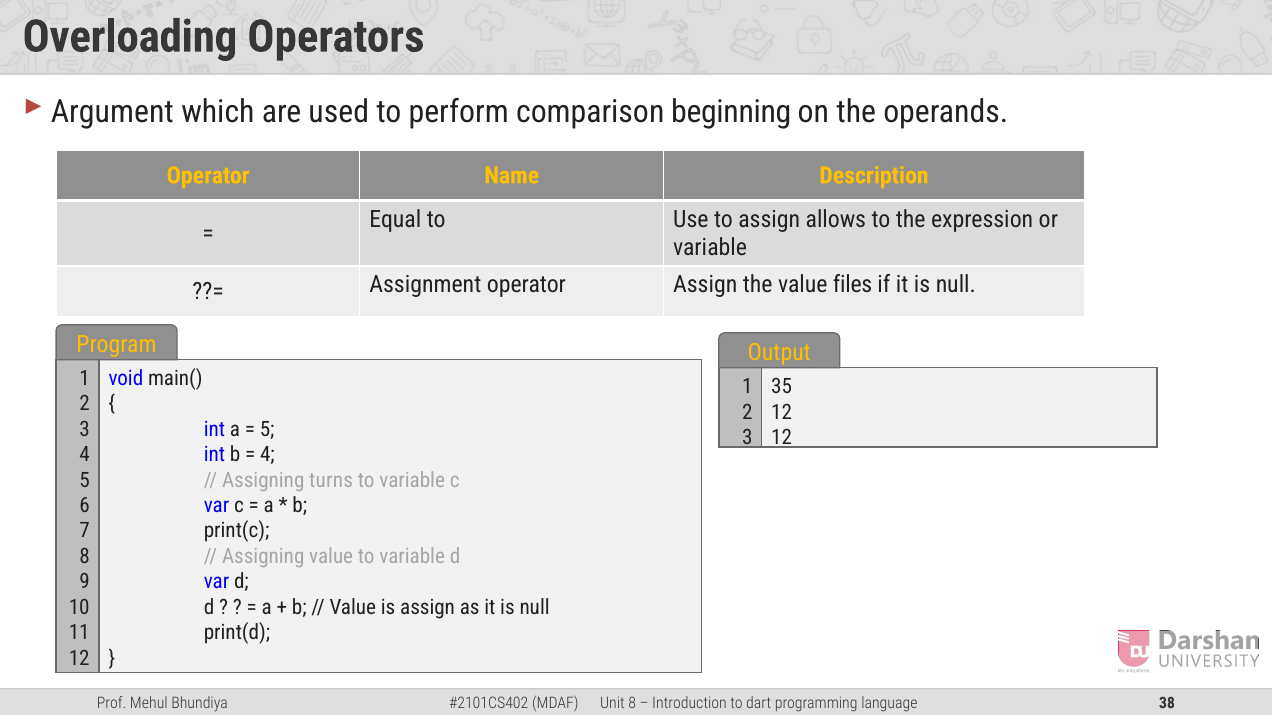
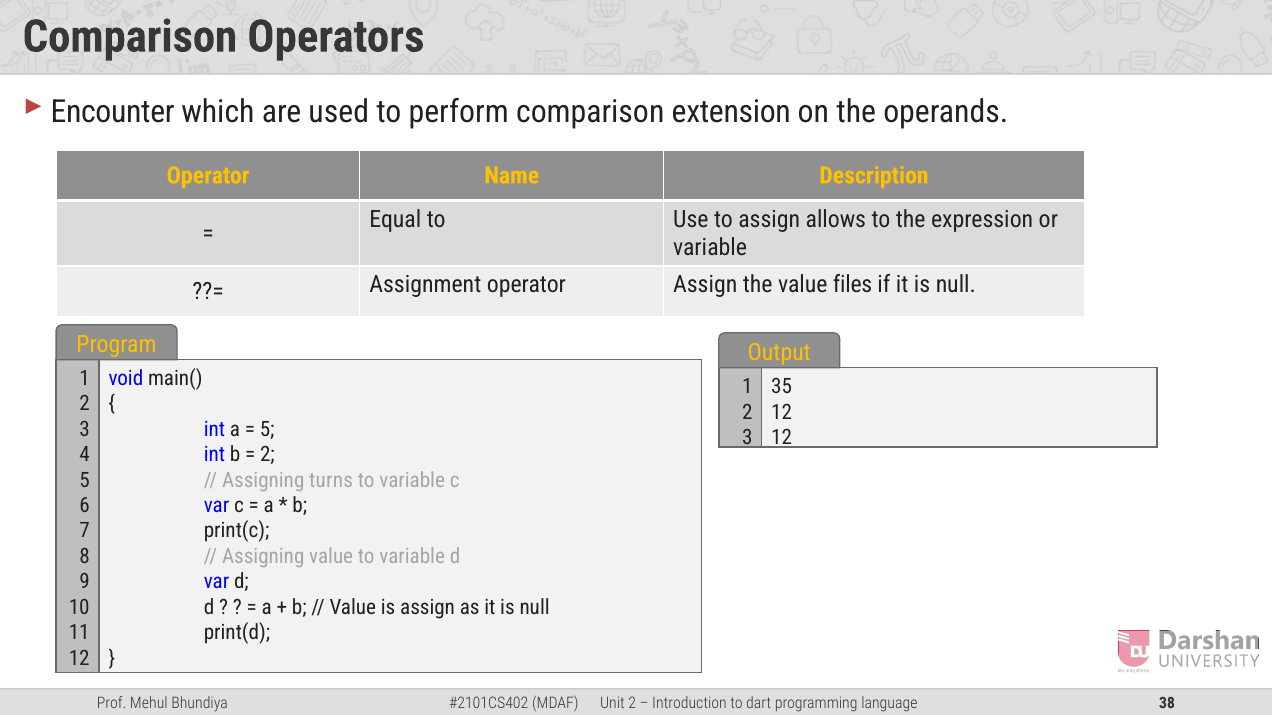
Overloading: Overloading -> Comparison (130, 37)
Argument: Argument -> Encounter (113, 112)
beginning: beginning -> extension (731, 112)
4: 4 -> 2 (267, 455)
8: 8 -> 2 (632, 703)
